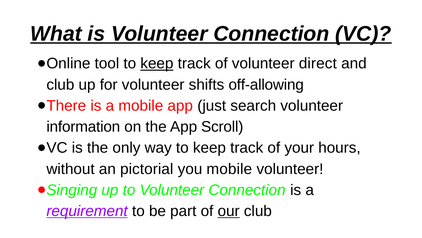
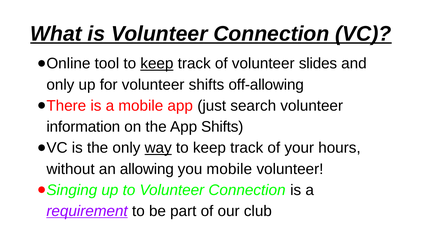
direct: direct -> slides (318, 63)
club: club -> only (60, 84)
App Scroll: Scroll -> Shifts (222, 126)
way underline: none -> present (158, 148)
pictorial: pictorial -> allowing (147, 169)
our underline: present -> none (229, 211)
